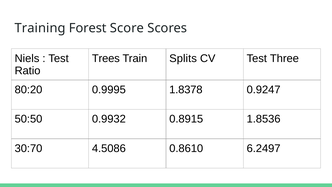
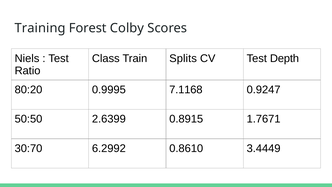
Score: Score -> Colby (127, 28)
Trees: Trees -> Class (106, 58)
Three: Three -> Depth (284, 58)
1.8378: 1.8378 -> 7.1168 (186, 90)
0.9932: 0.9932 -> 2.6399 (109, 119)
1.8536: 1.8536 -> 1.7671 (264, 119)
4.5086: 4.5086 -> 6.2992 (109, 148)
6.2497: 6.2497 -> 3.4449 (264, 148)
